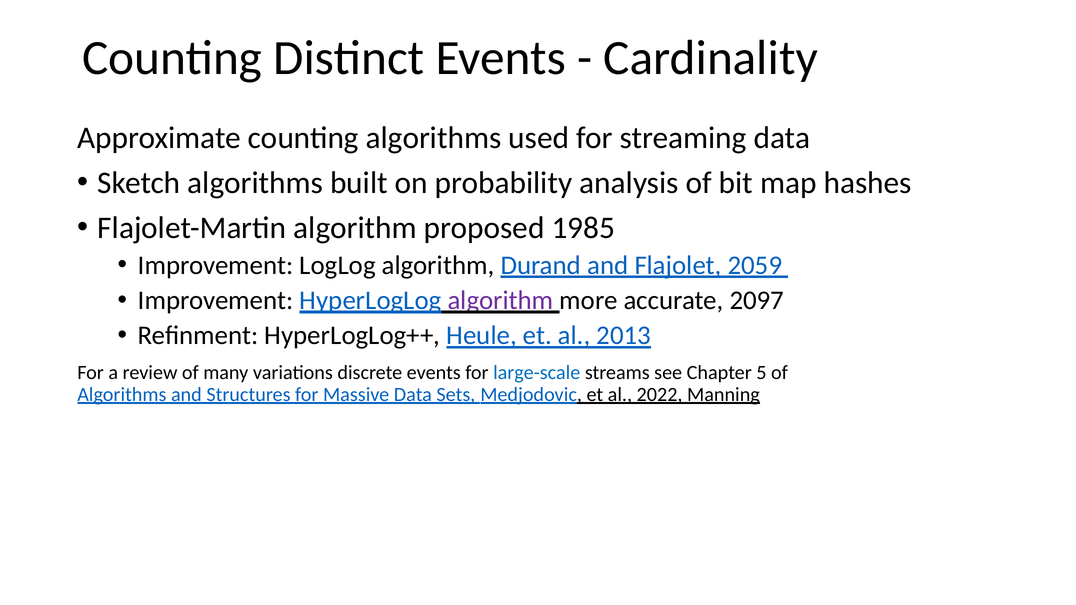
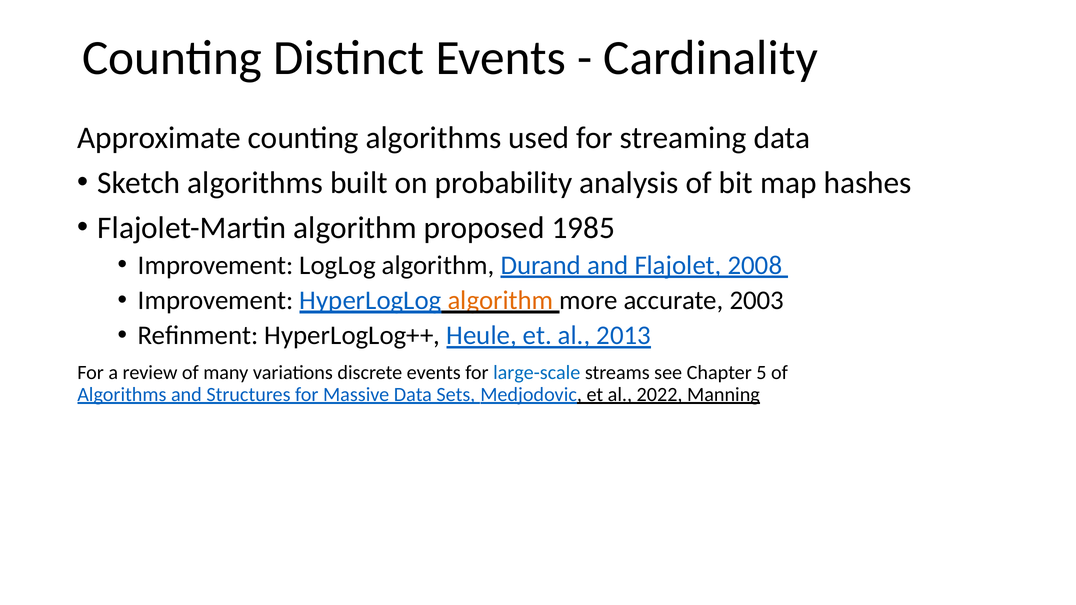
2059: 2059 -> 2008 (755, 265)
algorithm colour: purple -> orange (500, 301)
2097: 2097 -> 2003 (757, 301)
